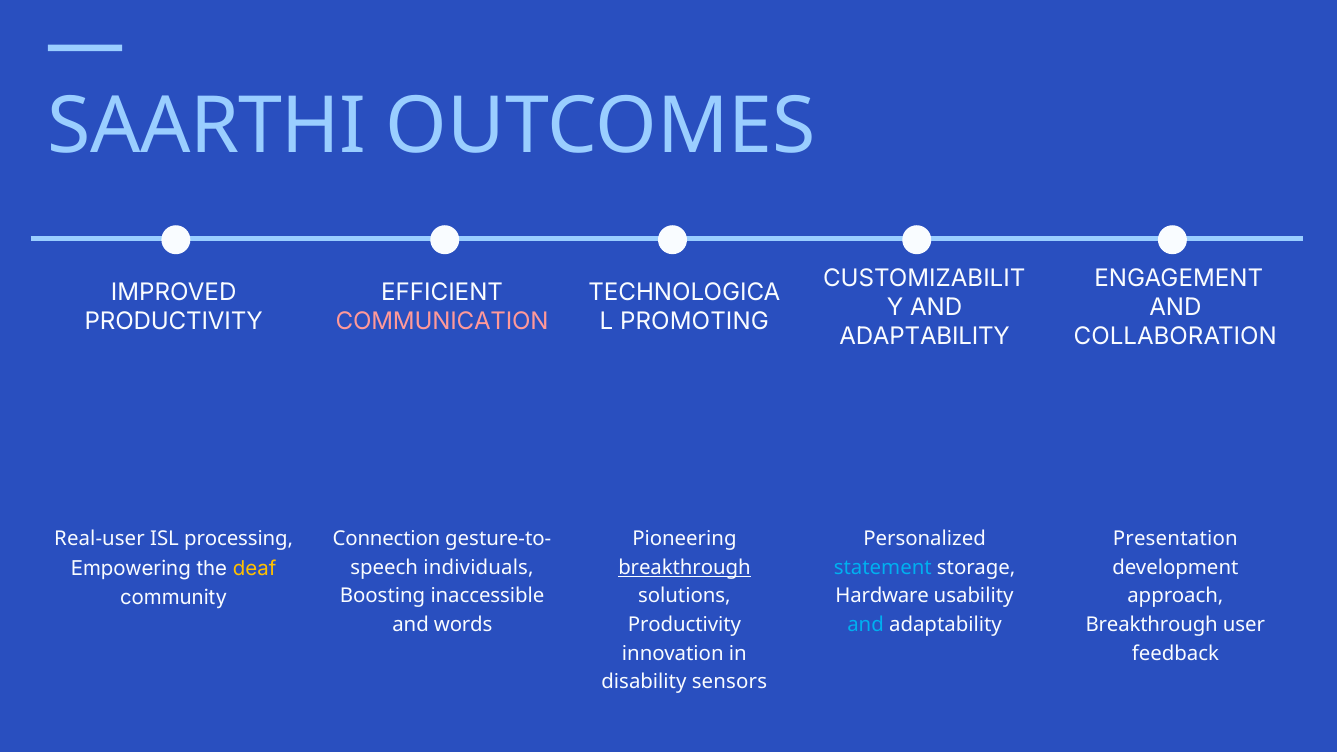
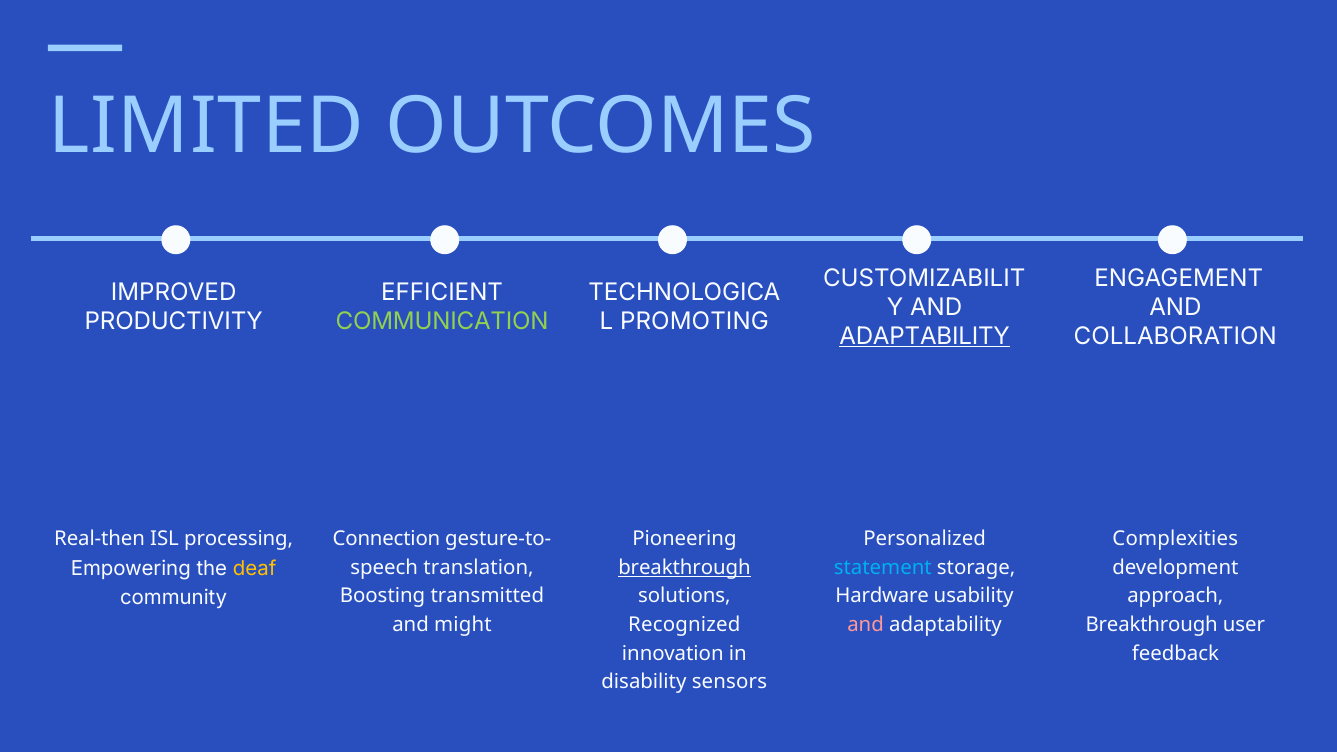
SAARTHI: SAARTHI -> LIMITED (206, 127)
COMMUNICATION colour: pink -> light green (442, 322)
ADAPTABILITY underline: none -> present (925, 336)
Real-user: Real-user -> Real-then (100, 539)
Presentation: Presentation -> Complexities (1175, 539)
individuals: individuals -> translation (479, 568)
inaccessible: inaccessible -> transmitted (487, 596)
words: words -> might (463, 625)
Productivity: Productivity -> Recognized (684, 625)
and colour: light blue -> pink (866, 625)
